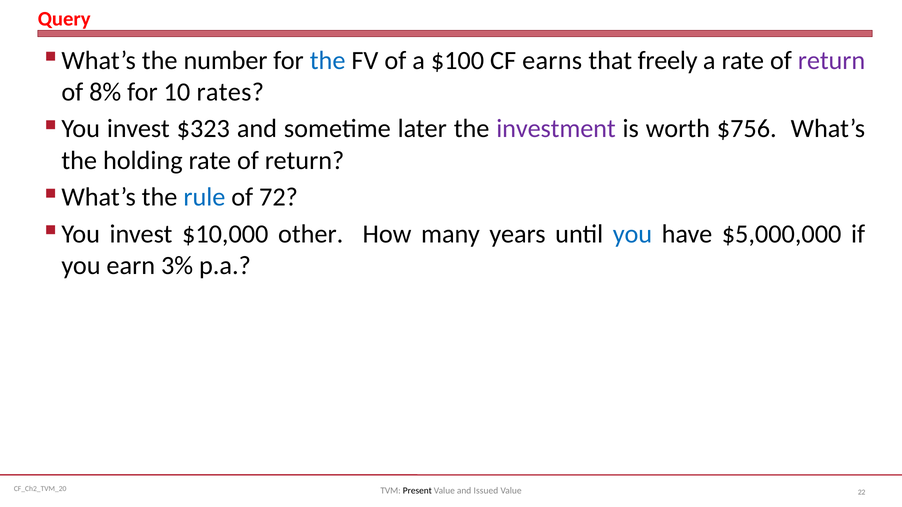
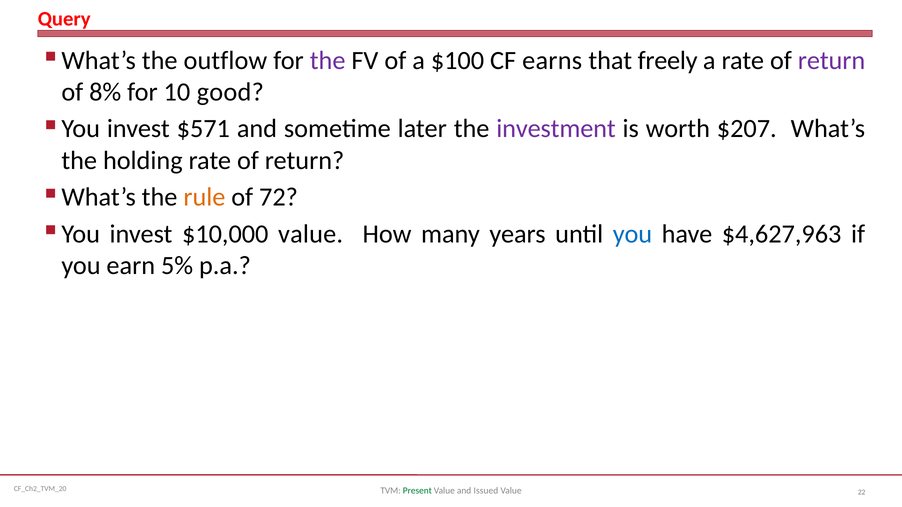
number: number -> outflow (225, 60)
the colour: blue -> purple (328, 60)
rates: rates -> good (230, 92)
$323: $323 -> $571 (203, 129)
$756: $756 -> $207 (747, 129)
rule colour: blue -> orange (204, 197)
$10,000 other: other -> value (311, 234)
$5,000,000: $5,000,000 -> $4,627,963 (782, 234)
3%: 3% -> 5% (177, 266)
Present colour: black -> green (417, 491)
